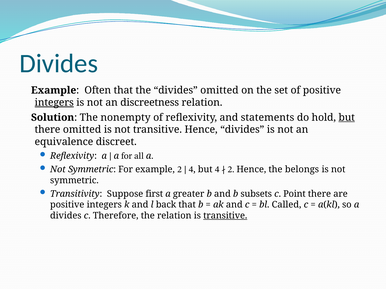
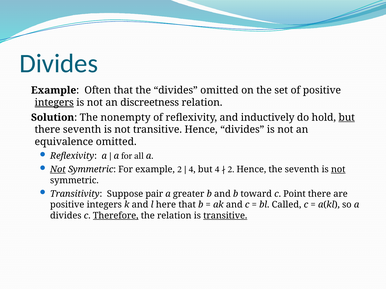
statements: statements -> inductively (268, 118)
there omitted: omitted -> seventh (82, 130)
equivalence discreet: discreet -> omitted (116, 142)
Not underline: none -> present (58, 170)
the belongs: belongs -> seventh (302, 170)
not underline: none -> present (338, 170)
first: first -> pair (154, 194)
subsets: subsets -> toward (256, 194)
back: back -> here (166, 205)
Therefore underline: none -> present (116, 216)
